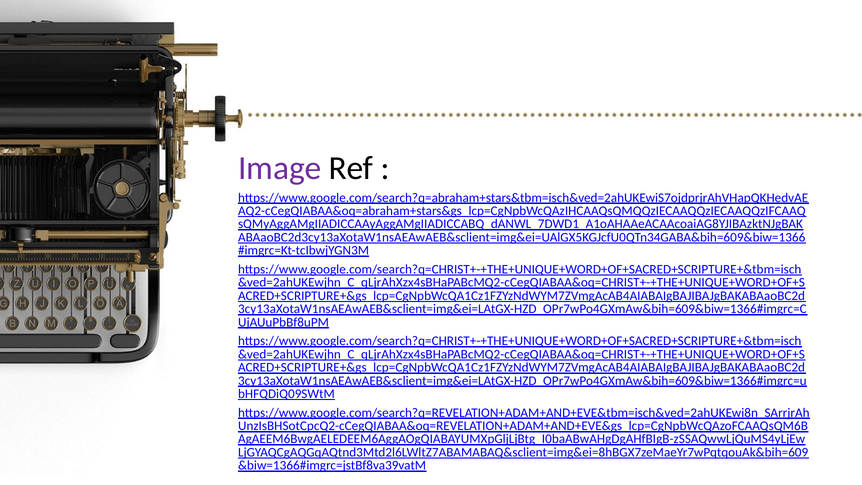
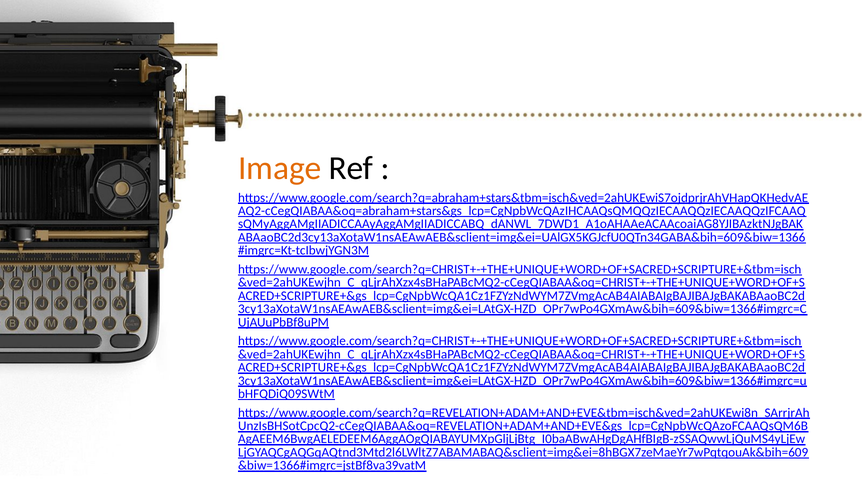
Image colour: purple -> orange (280, 168)
